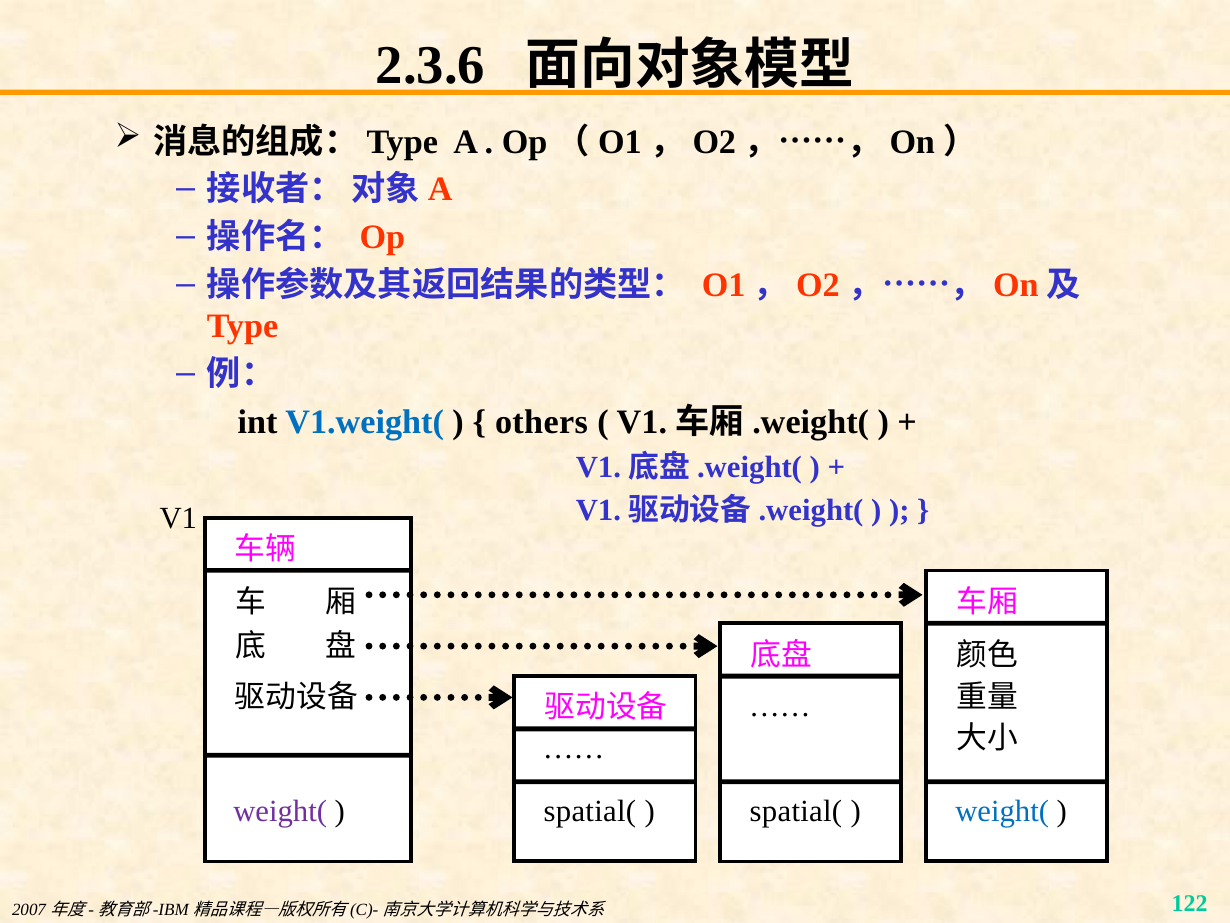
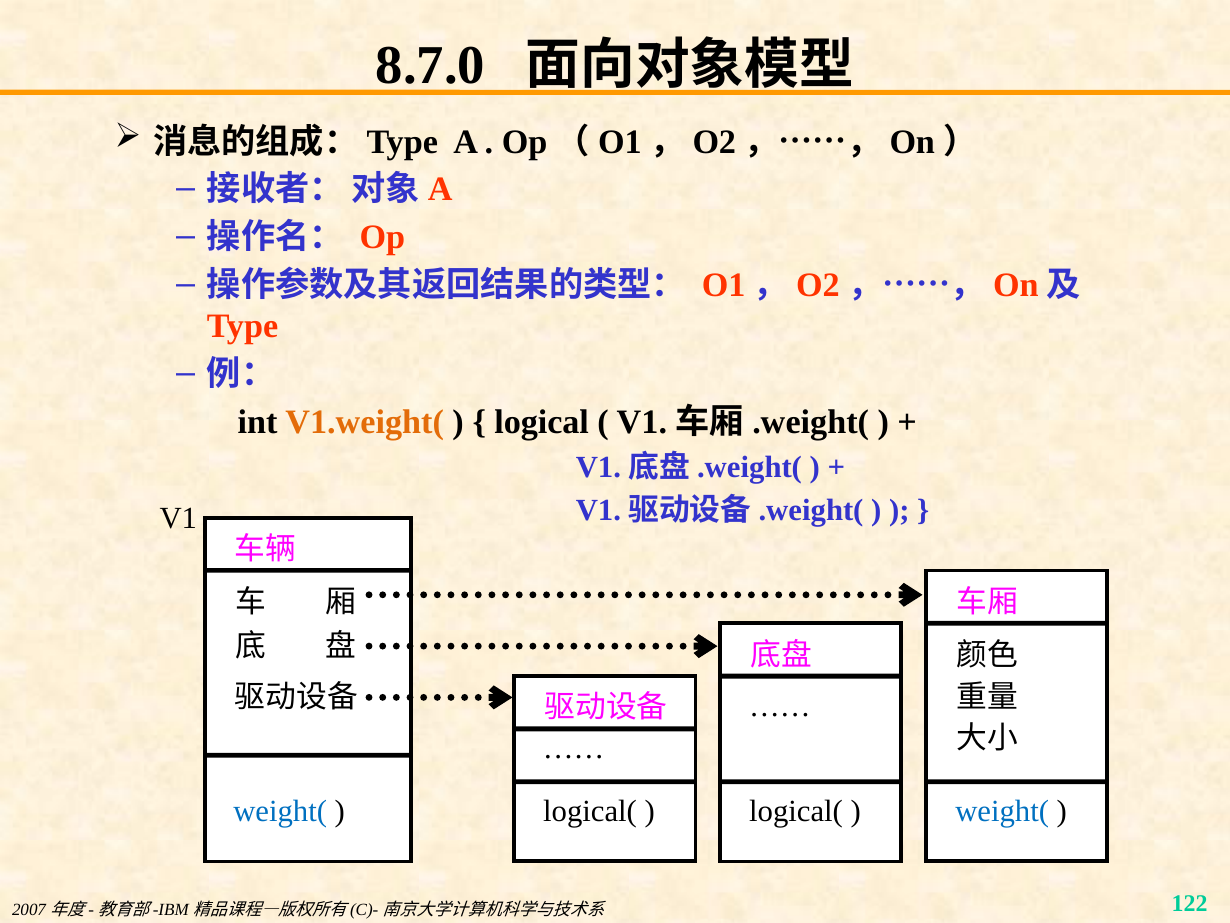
2.3.6: 2.3.6 -> 8.7.0 (430, 65)
V1.weight( colour: blue -> orange (365, 422)
others: others -> logical (542, 422)
spatial(: spatial( -> logical( (590, 811)
spatial(: spatial( -> logical( (796, 811)
weight( colour: purple -> blue (280, 811)
